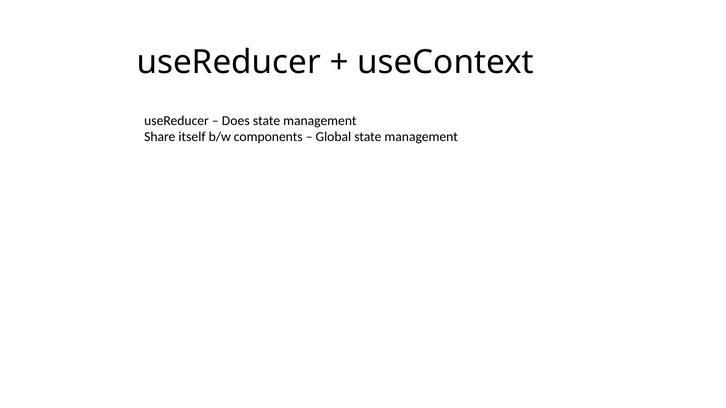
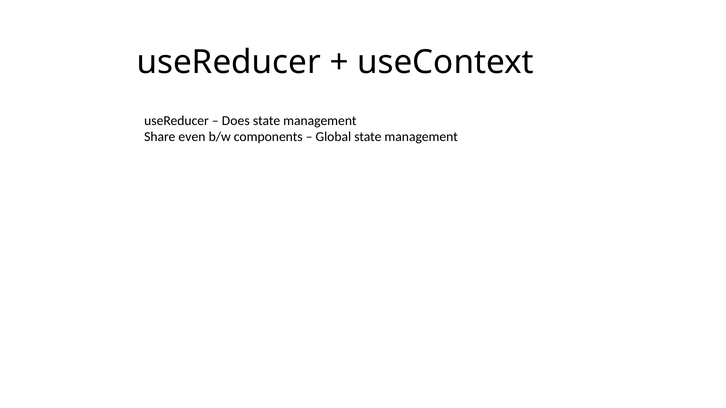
itself: itself -> even (192, 137)
